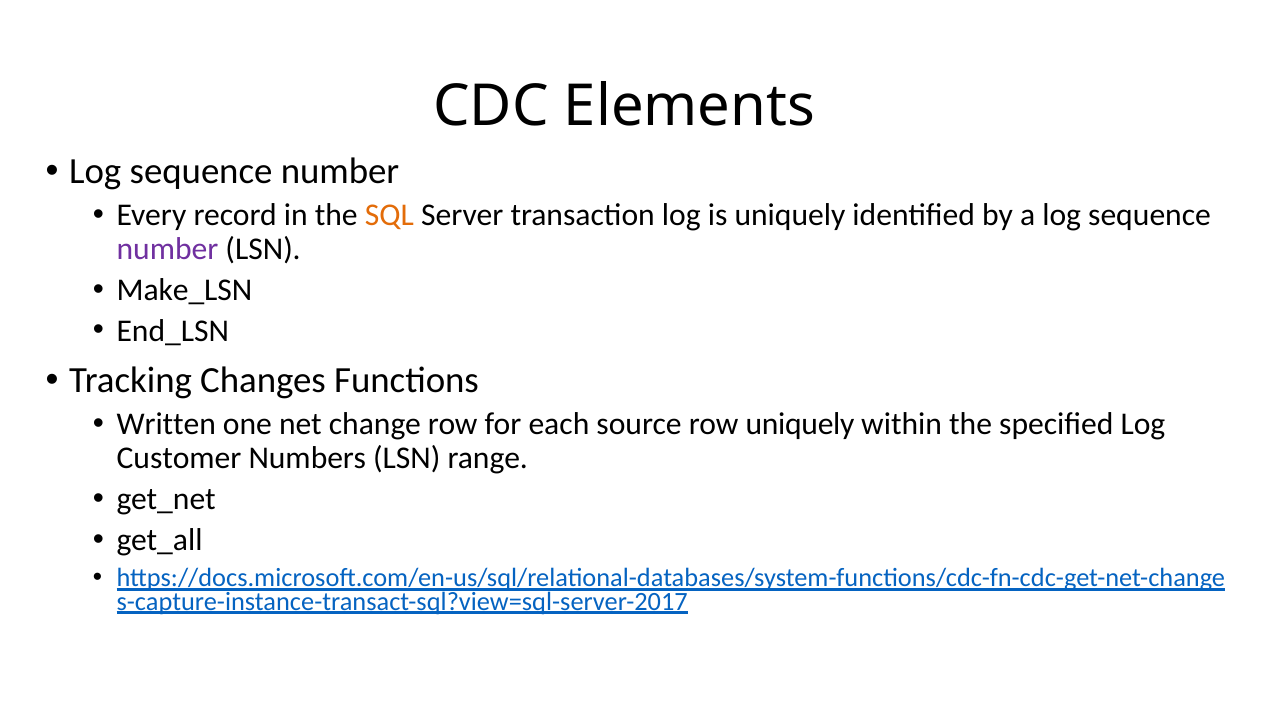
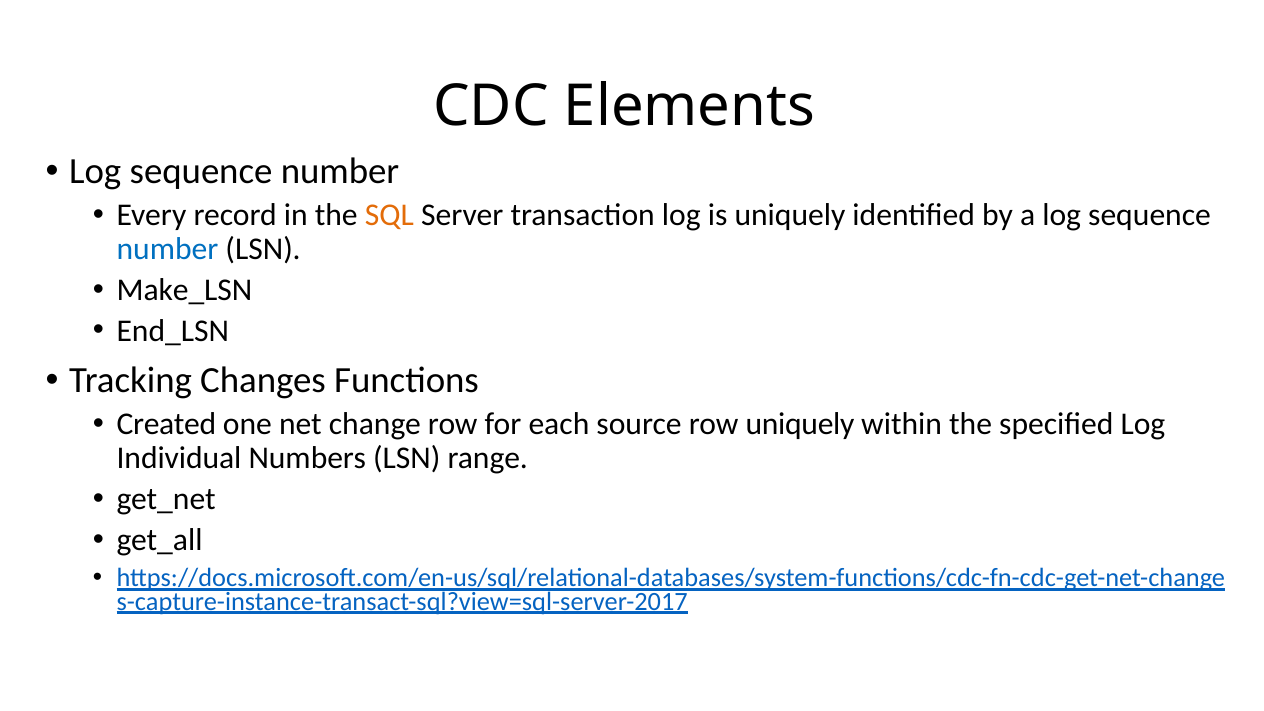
number colour: purple -> blue (167, 249)
Written: Written -> Created (166, 424)
Customer: Customer -> Individual (179, 458)
